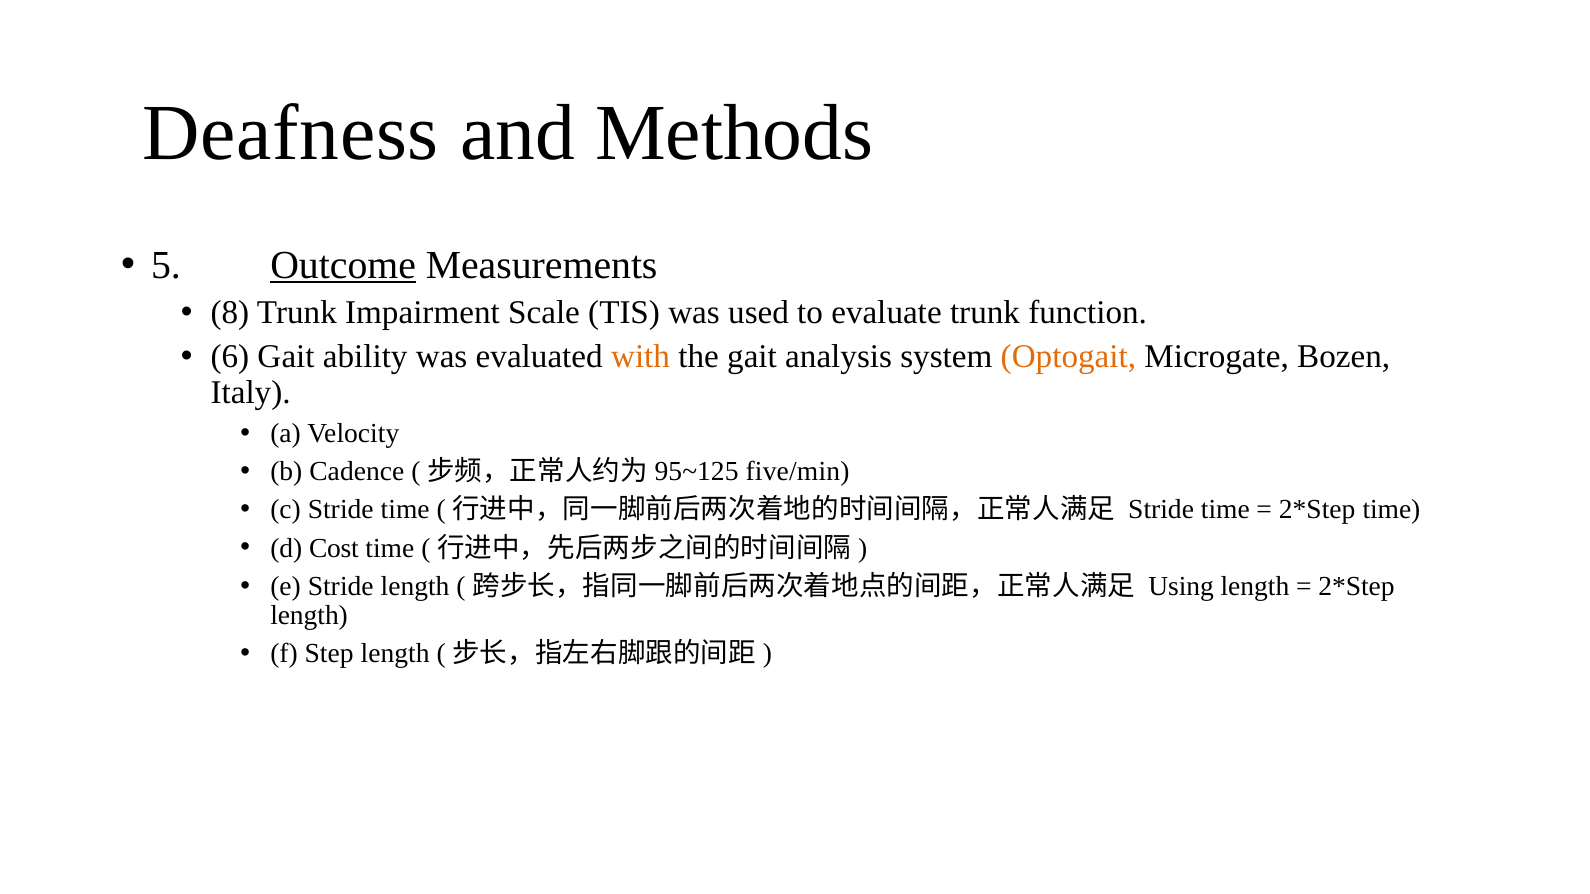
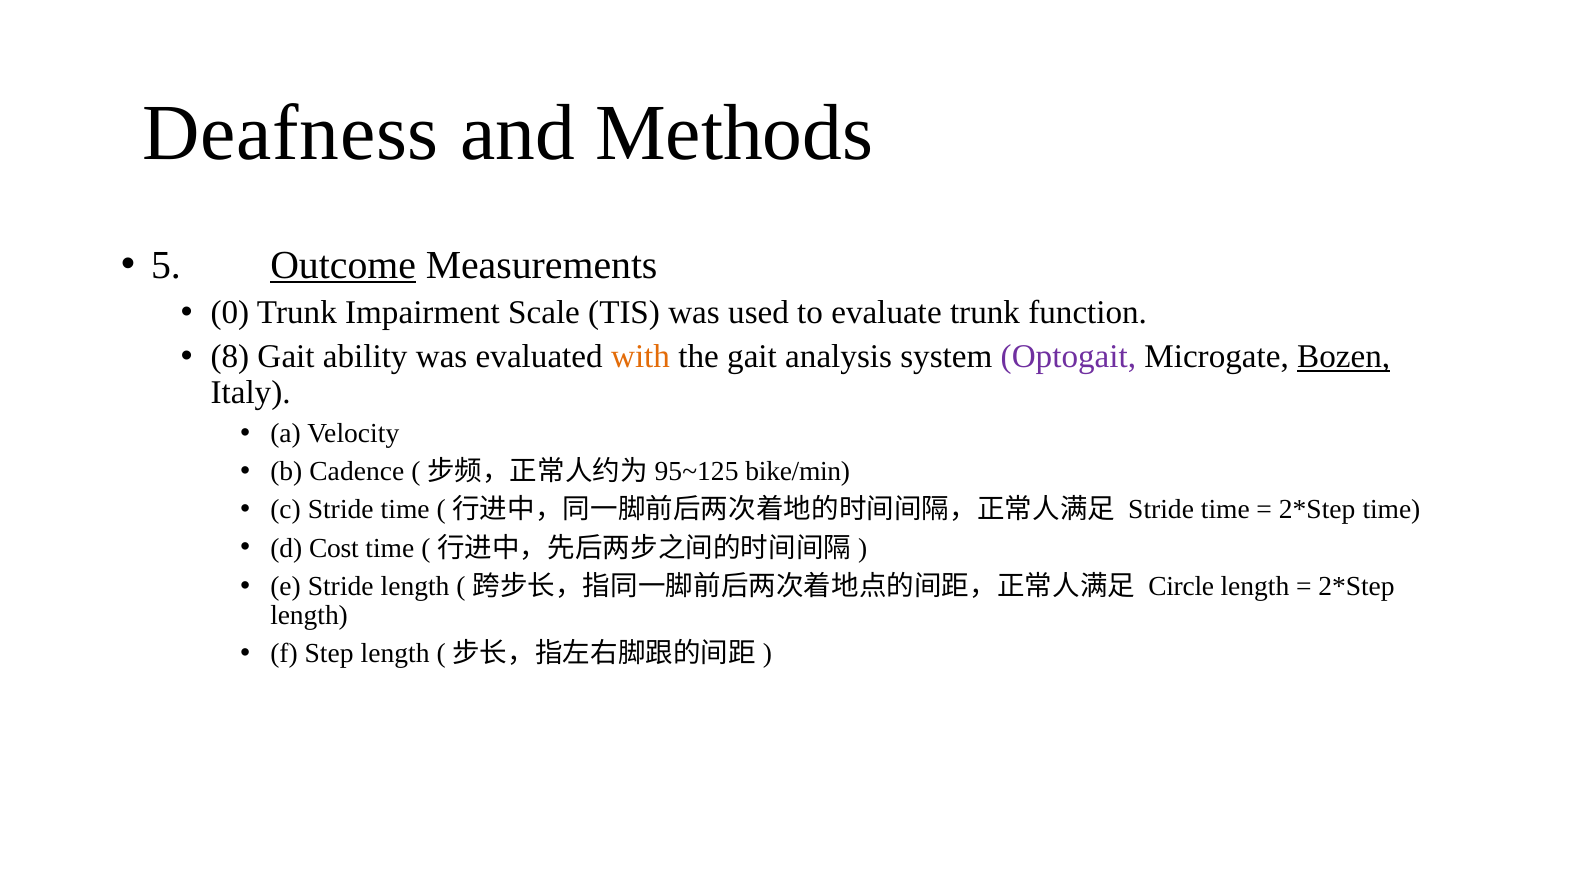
8: 8 -> 0 (230, 313)
6: 6 -> 8 (230, 357)
Optogait colour: orange -> purple (1068, 357)
Bozen underline: none -> present (1344, 357)
five/min: five/min -> bike/min (798, 472)
Using: Using -> Circle (1181, 586)
